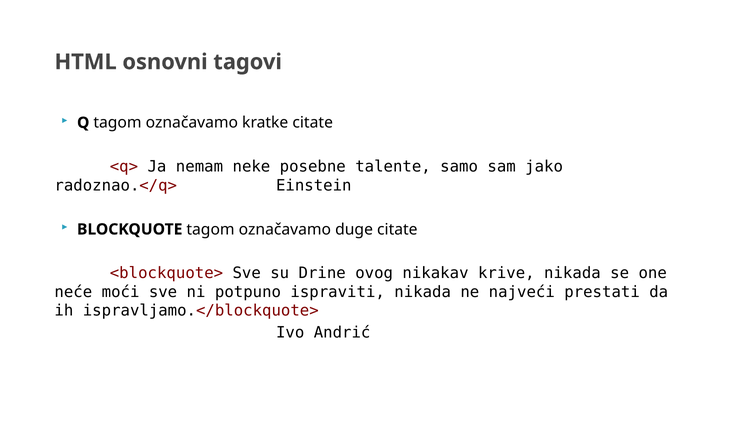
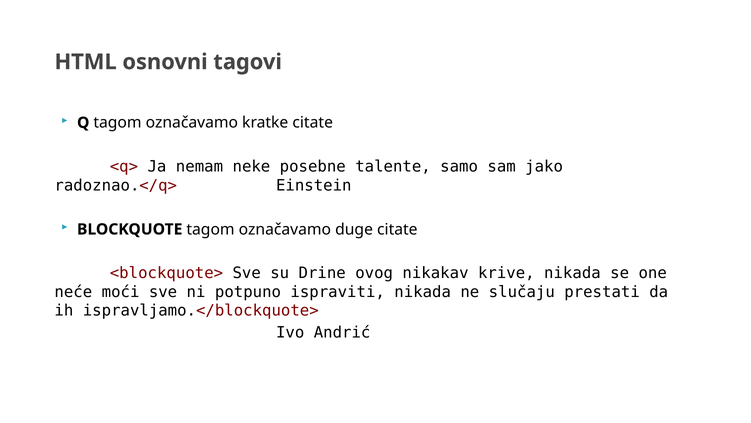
najveći: najveći -> slučaju (522, 292)
